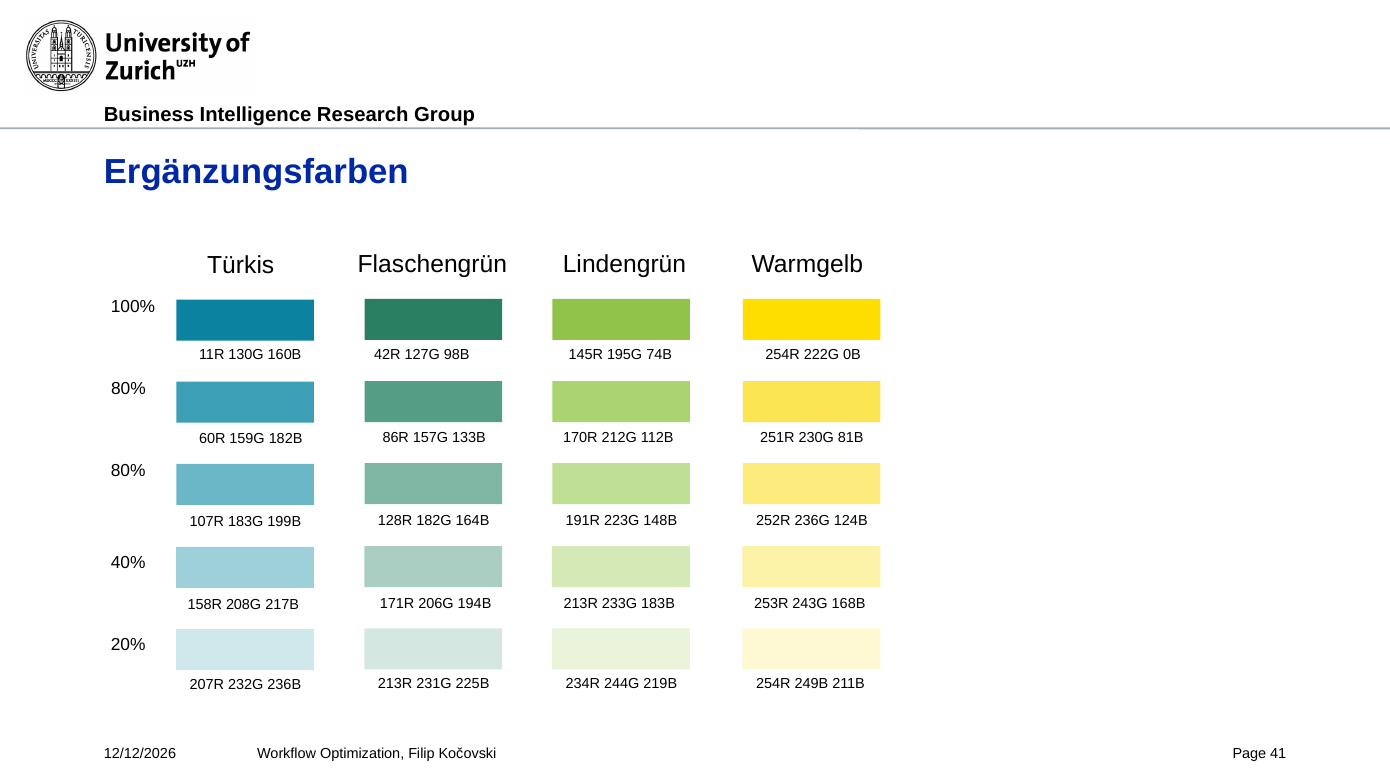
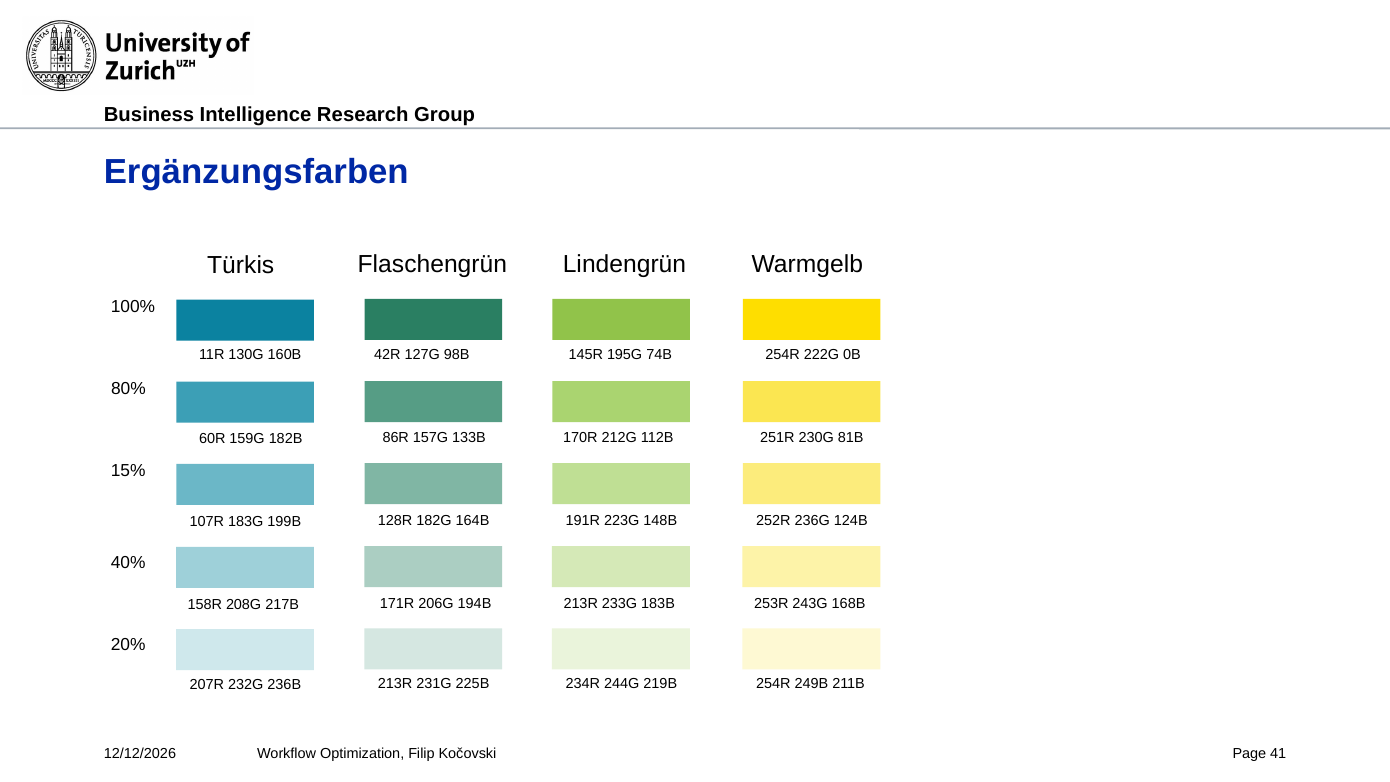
80%: 80% -> 15% (128, 471)
